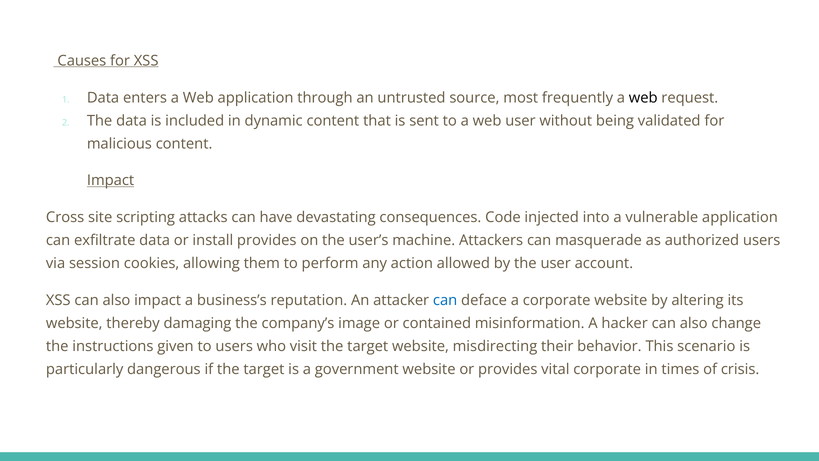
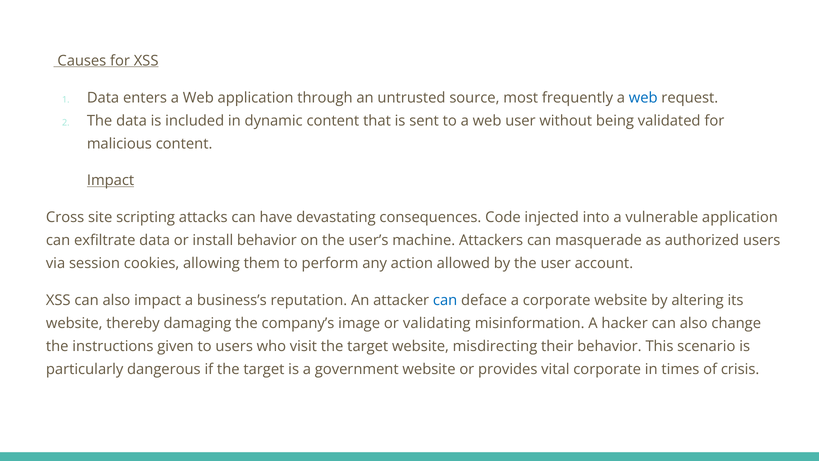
web colour: black -> blue (643, 98)
install provides: provides -> behavior (267, 240)
contained: contained -> validating (437, 323)
